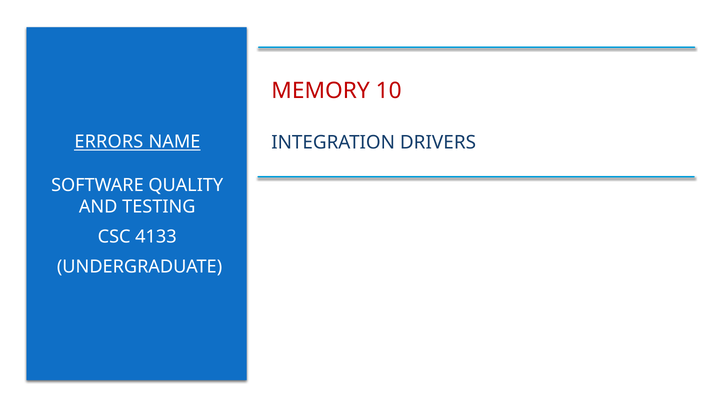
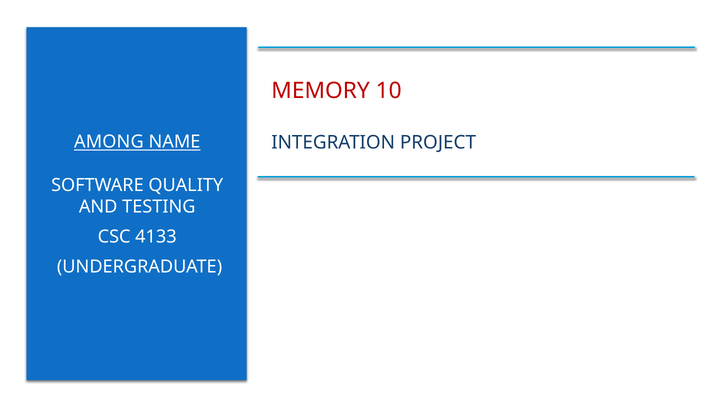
ERRORS: ERRORS -> AMONG (109, 142)
DRIVERS: DRIVERS -> PROJECT (438, 143)
